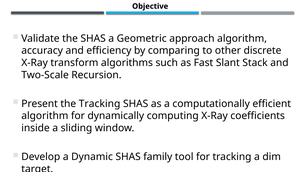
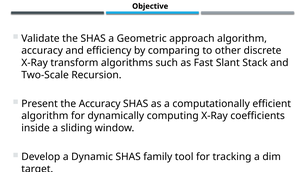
the Tracking: Tracking -> Accuracy (100, 103)
